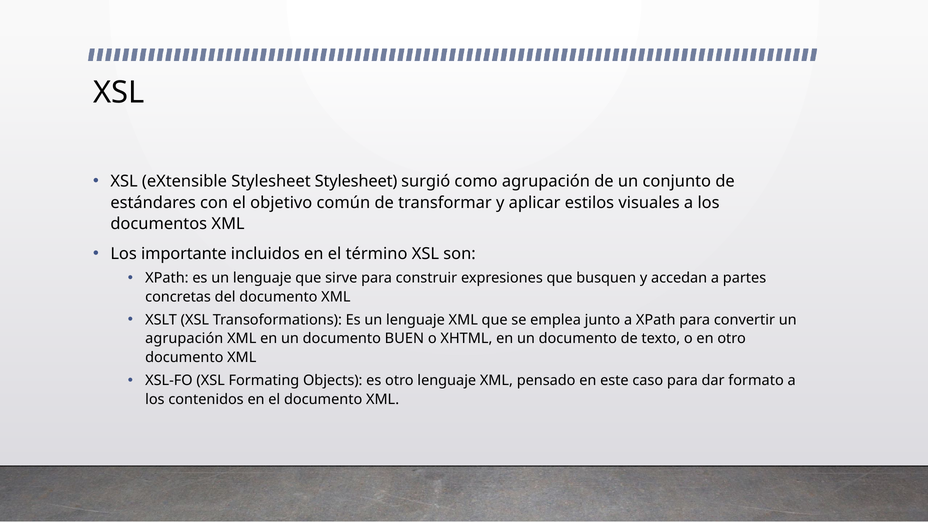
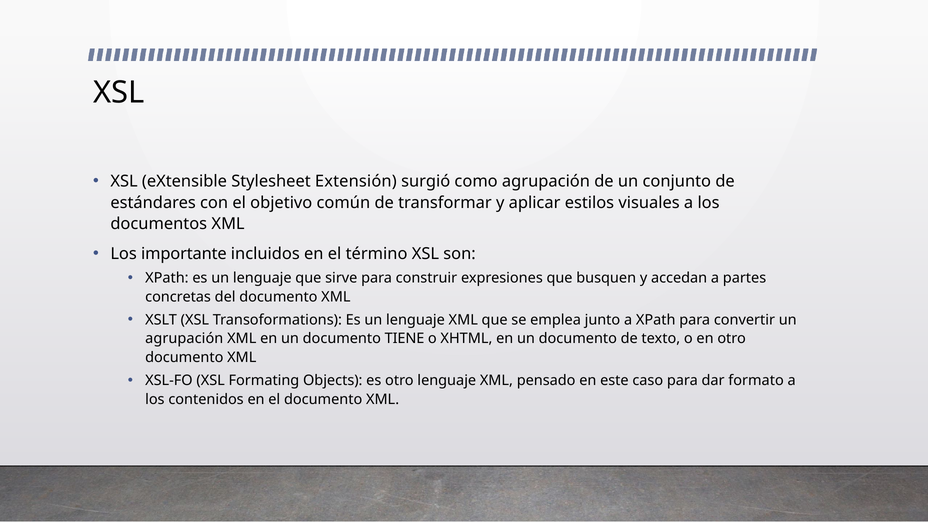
Stylesheet Stylesheet: Stylesheet -> Extensión (356, 181)
BUEN: BUEN -> TIENE (405, 339)
